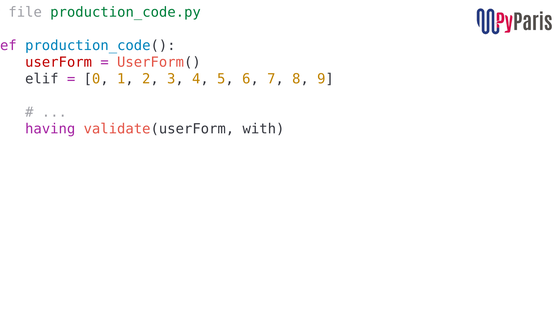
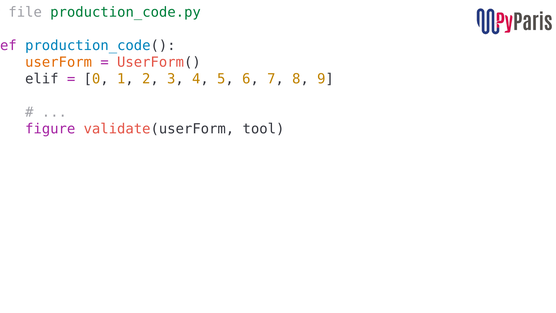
userForm colour: red -> orange (59, 62)
having: having -> figure (50, 129)
with: with -> tool (263, 129)
